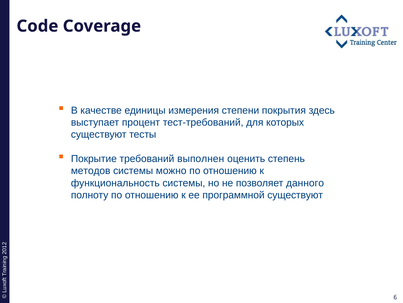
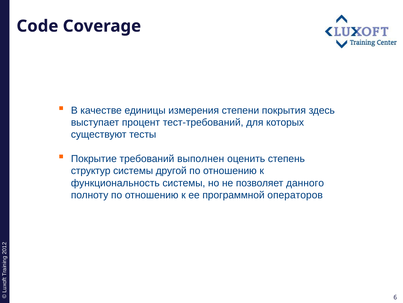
методов: методов -> структур (91, 171)
можно: можно -> другой (171, 171)
программной существуют: существуют -> операторов (295, 195)
